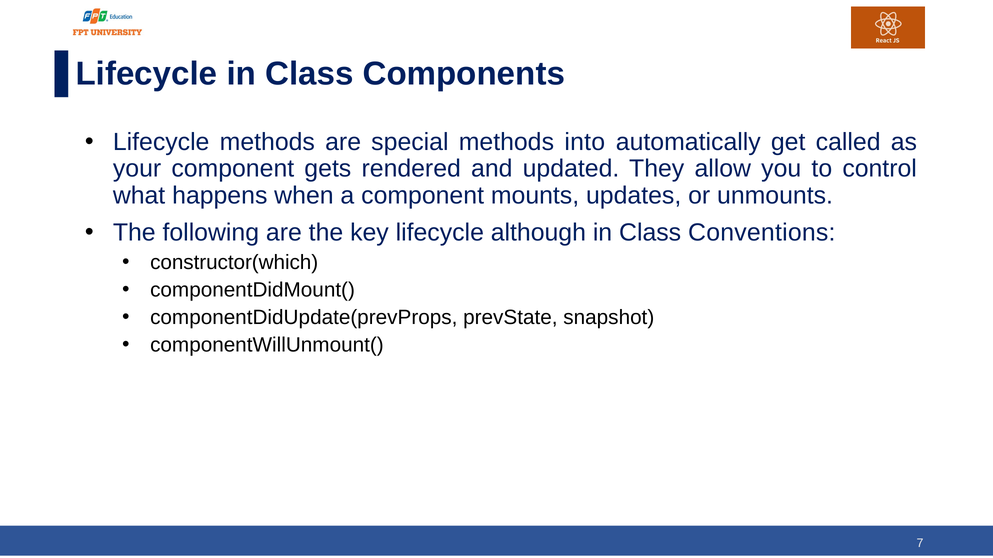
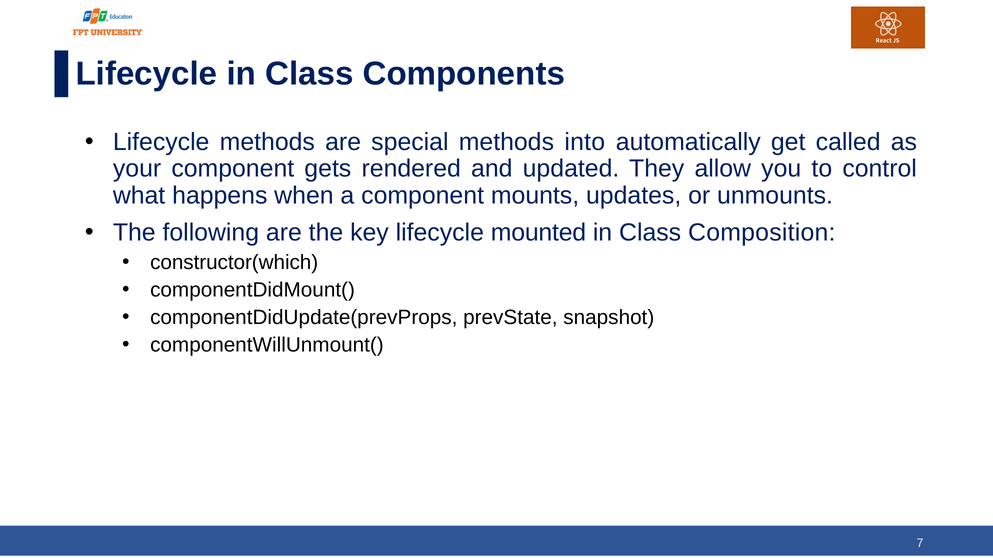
although: although -> mounted (538, 233)
Conventions: Conventions -> Composition (762, 233)
